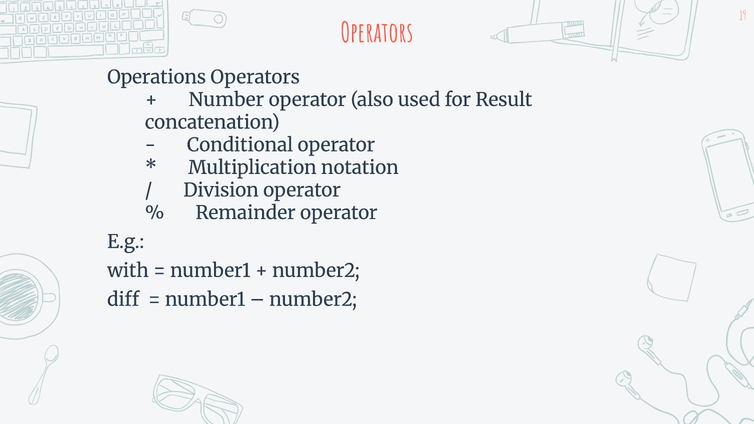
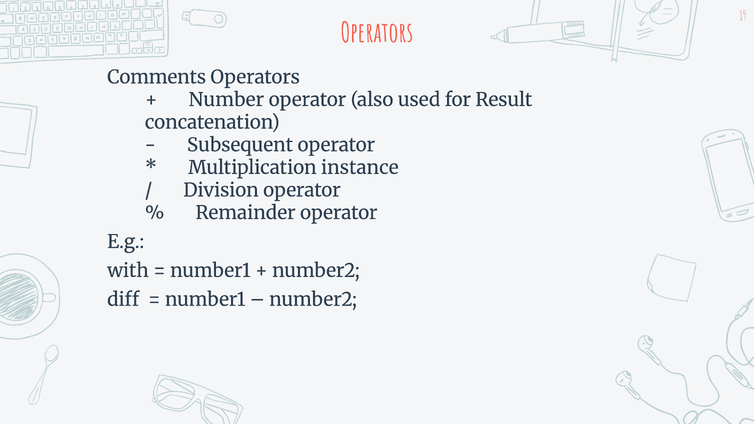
Operations: Operations -> Comments (157, 77)
Conditional: Conditional -> Subsequent (240, 145)
notation: notation -> instance (360, 168)
